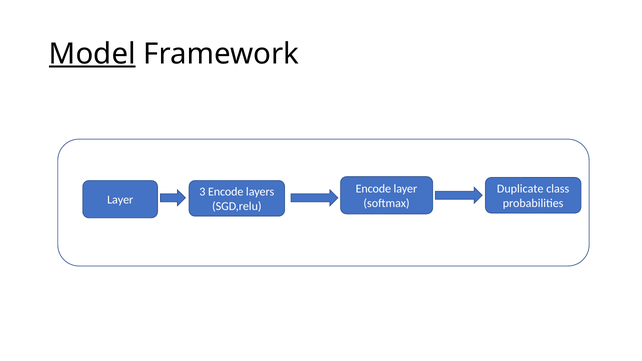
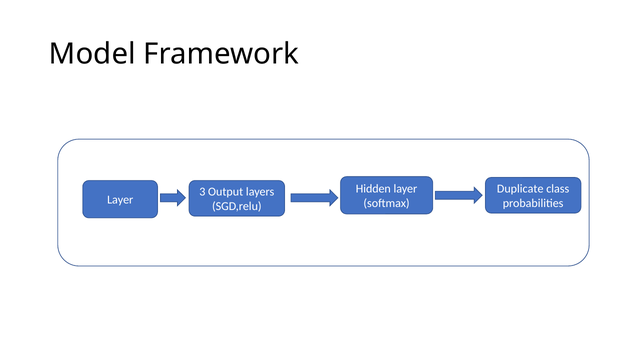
Model underline: present -> none (92, 54)
Encode: Encode -> Hidden (373, 189)
3 Encode: Encode -> Output (226, 192)
